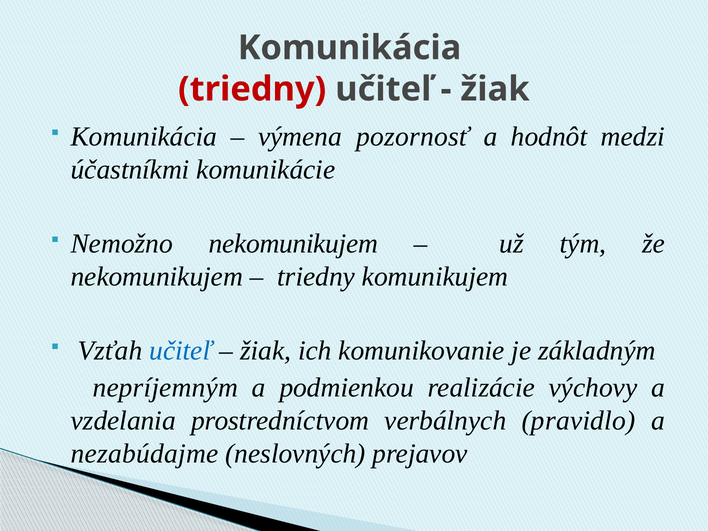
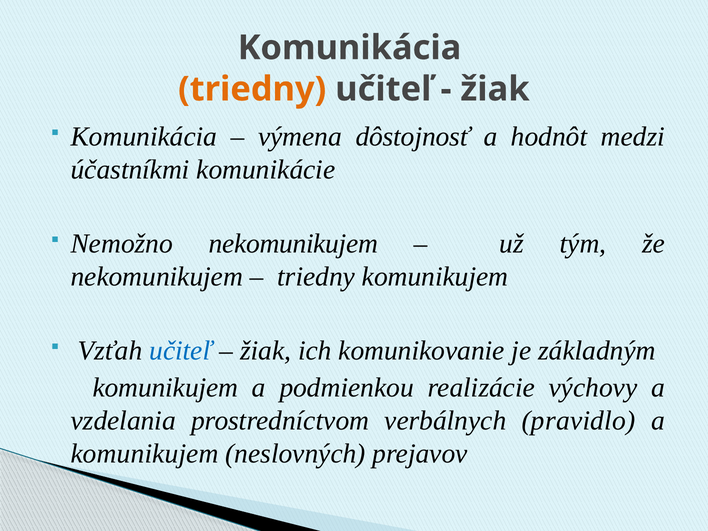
triedny colour: red -> orange (252, 89)
pozornosť: pozornosť -> dôstojnosť (413, 137)
nepríjemným: nepríjemným -> komunikujem (165, 388)
nezabúdajme: nezabúdajme -> komunikujem (145, 454)
